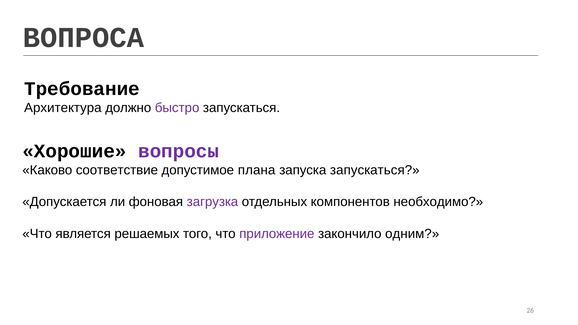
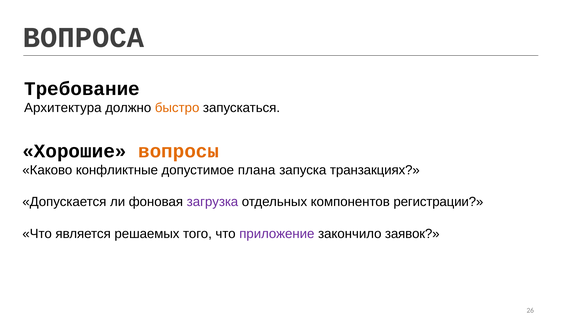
быстро colour: purple -> orange (177, 108)
вопросы colour: purple -> orange (179, 151)
соответствие: соответствие -> конфликтные (117, 170)
запуска запускаться: запускаться -> транзакциях (375, 170)
необходимо: необходимо -> регистрации (438, 202)
одним: одним -> заявок (412, 234)
